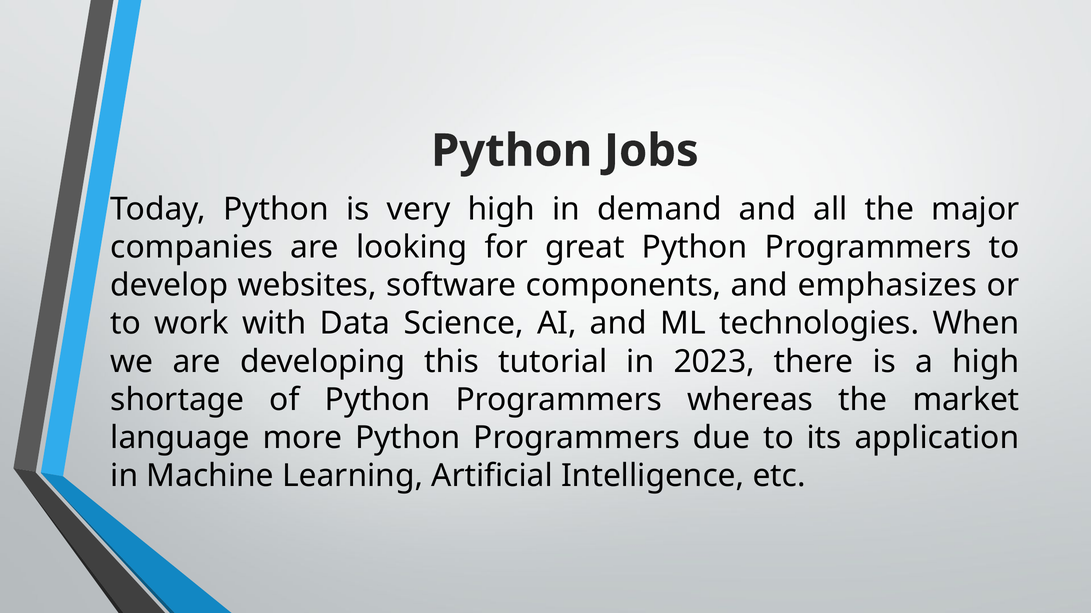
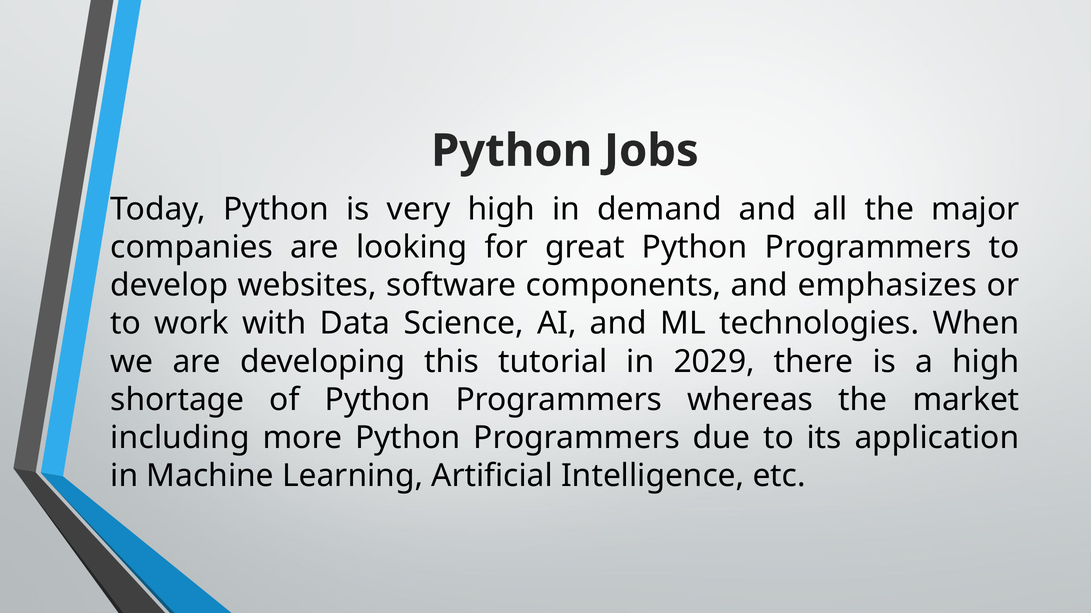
2023: 2023 -> 2029 (714, 362)
language: language -> including (180, 438)
